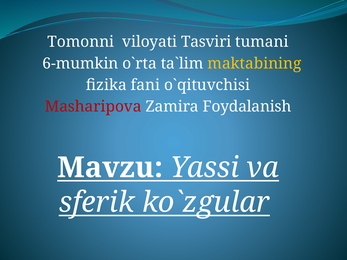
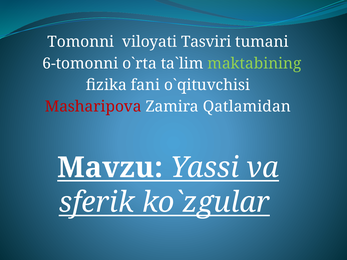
6-mumkin: 6-mumkin -> 6-tomonni (80, 63)
maktabining colour: yellow -> light green (254, 63)
Foydalanish: Foydalanish -> Qatlamidan (247, 107)
